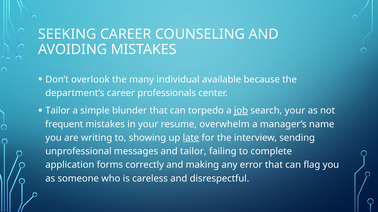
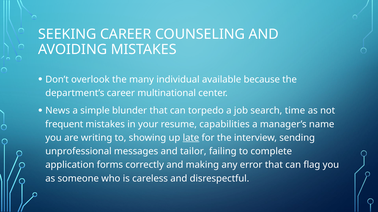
professionals: professionals -> multinational (167, 93)
Tailor: Tailor -> News (58, 111)
job underline: present -> none (241, 111)
search your: your -> time (295, 111)
overwhelm: overwhelm -> capabilities (225, 125)
